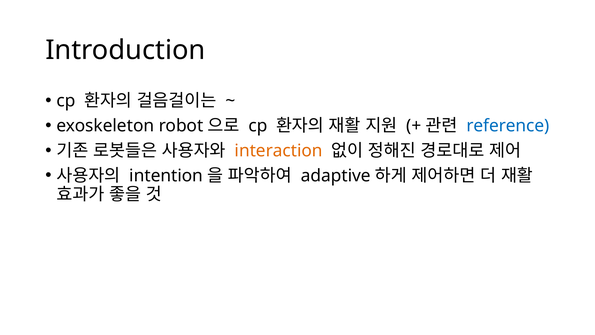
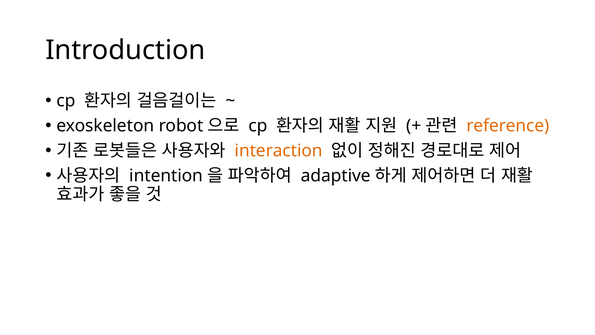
reference colour: blue -> orange (508, 126)
